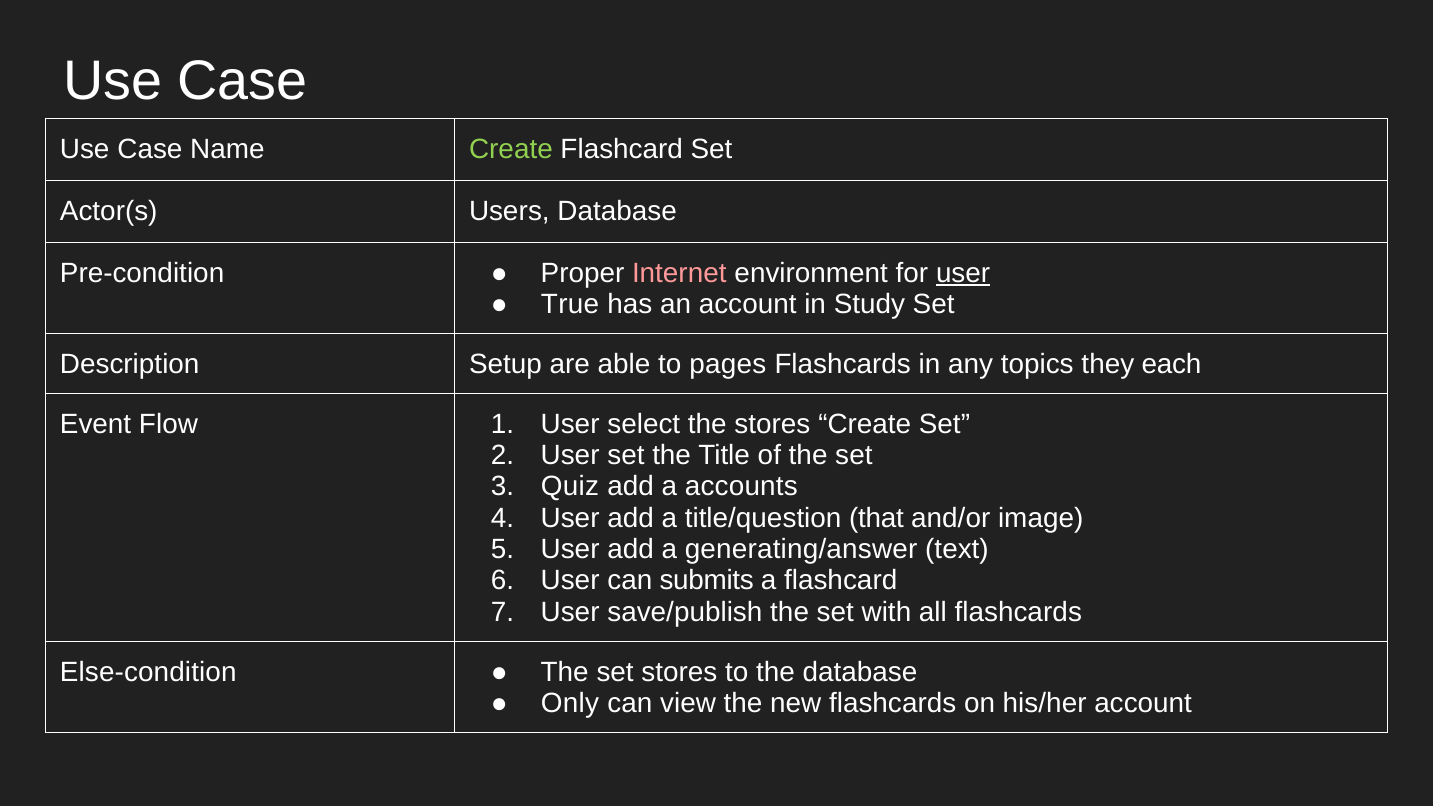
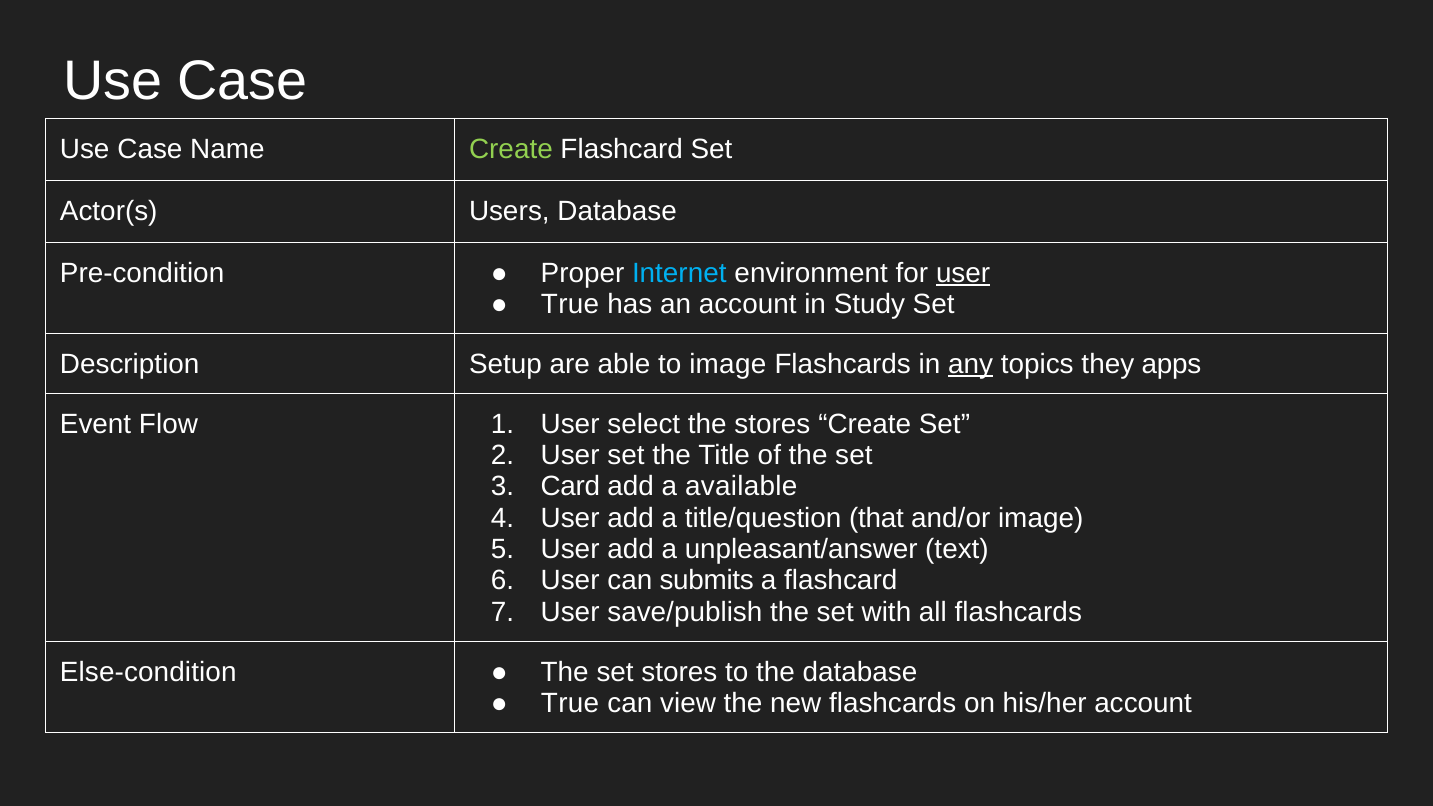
Internet colour: pink -> light blue (679, 273)
to pages: pages -> image (728, 364)
any underline: none -> present (971, 364)
each: each -> apps (1171, 364)
Quiz: Quiz -> Card (570, 487)
accounts: accounts -> available (741, 487)
generating/answer: generating/answer -> unpleasant/answer (801, 549)
Only: Only -> True (570, 703)
